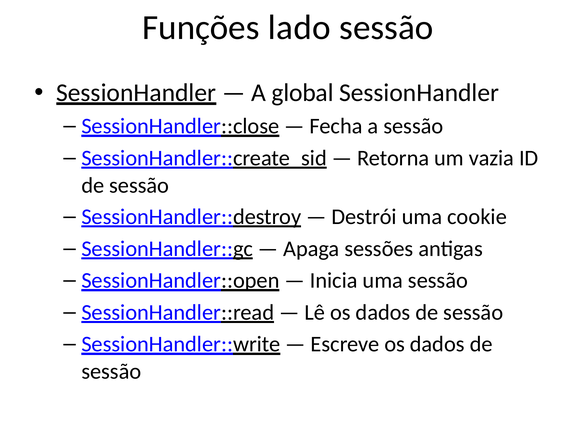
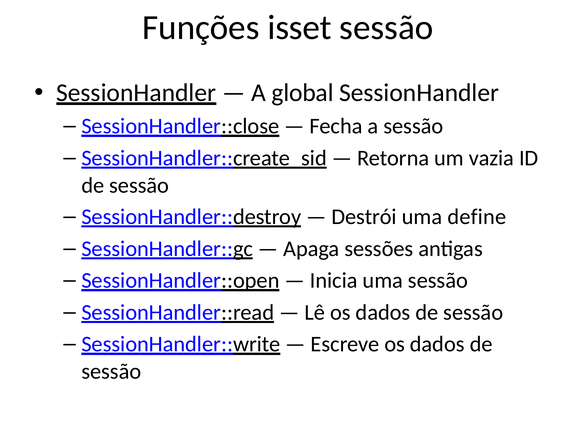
lado: lado -> isset (300, 28)
cookie: cookie -> define (477, 217)
